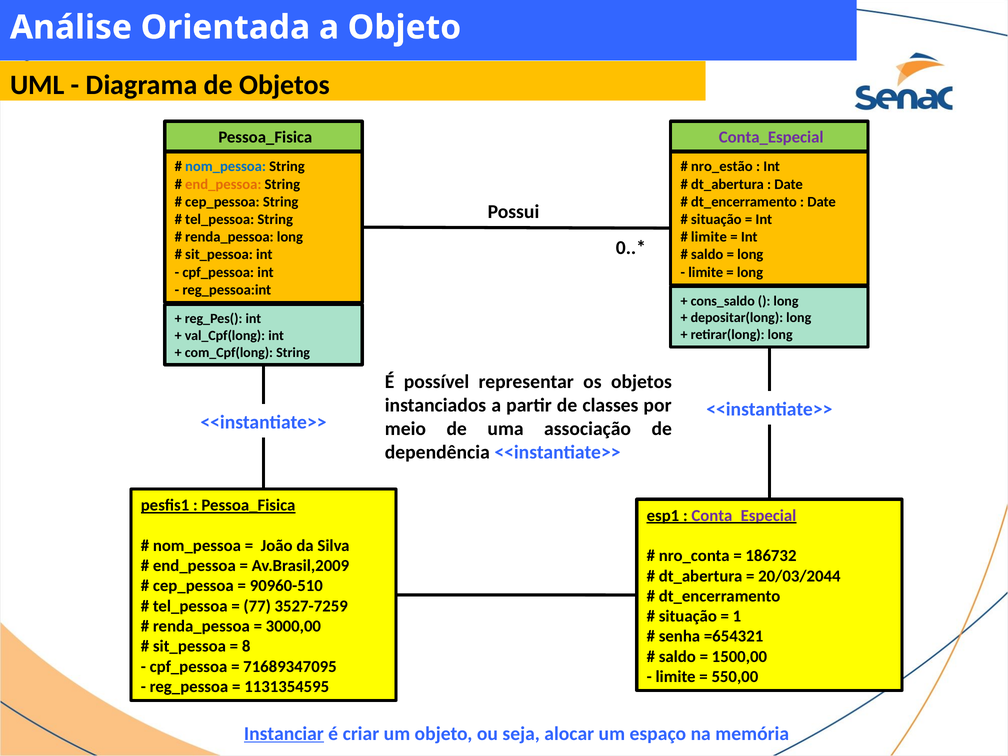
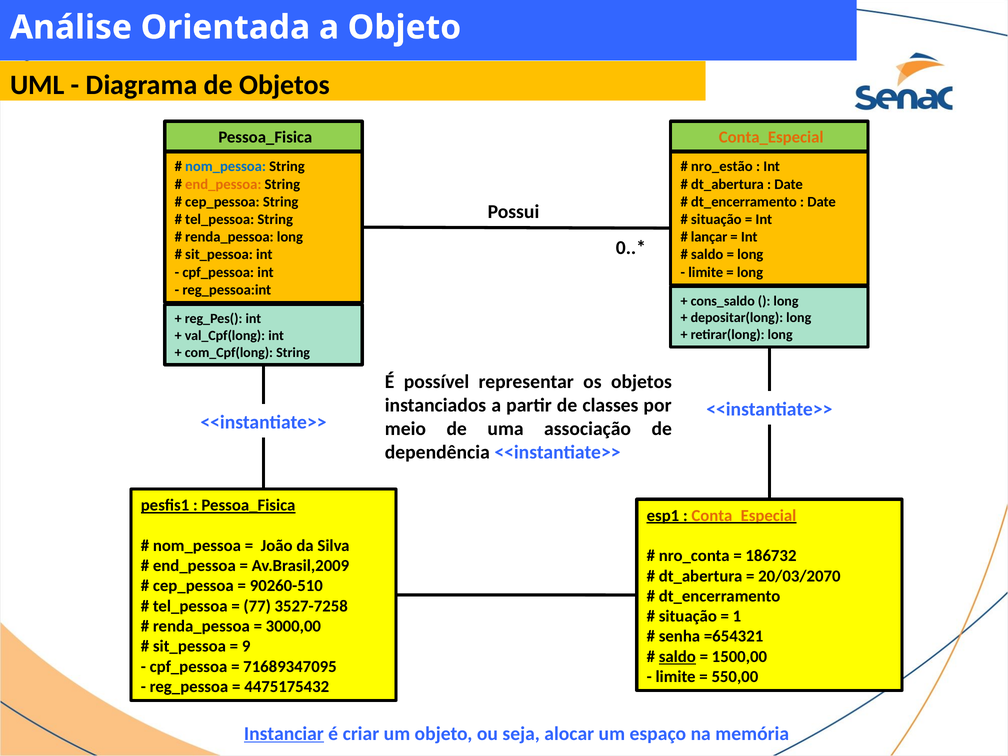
Conta_Especial colour: purple -> orange (771, 137)
limite: limite -> lançar (709, 237)
Conta_Especial colour: purple -> orange (744, 515)
20/03/2044: 20/03/2044 -> 20/03/2070 (799, 576)
90960-510: 90960-510 -> 90260-510 (286, 586)
3527-7259: 3527-7259 -> 3527-7258 (311, 606)
8: 8 -> 9 (246, 646)
saldo underline: none -> present (677, 657)
1131354595: 1131354595 -> 4475175432 (287, 687)
